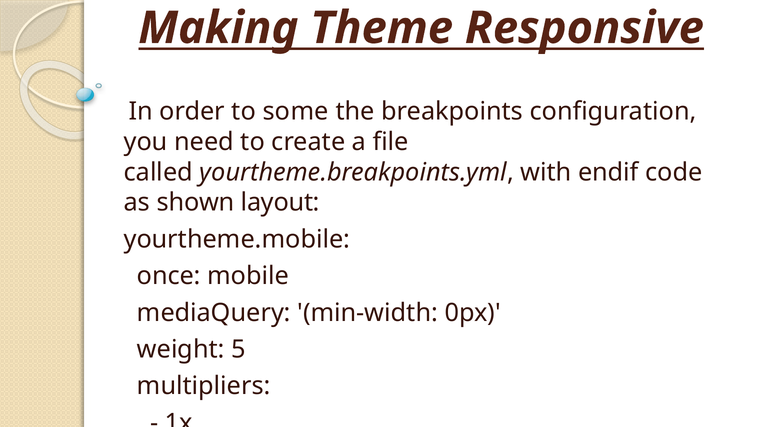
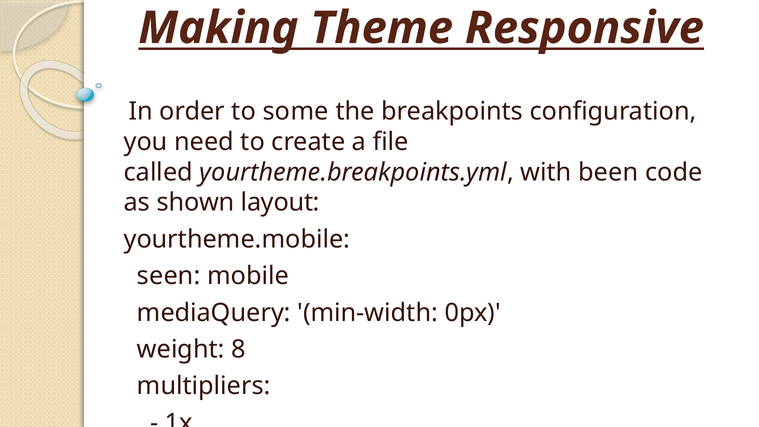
endif: endif -> been (608, 172)
once: once -> seen (169, 276)
5: 5 -> 8 (238, 349)
